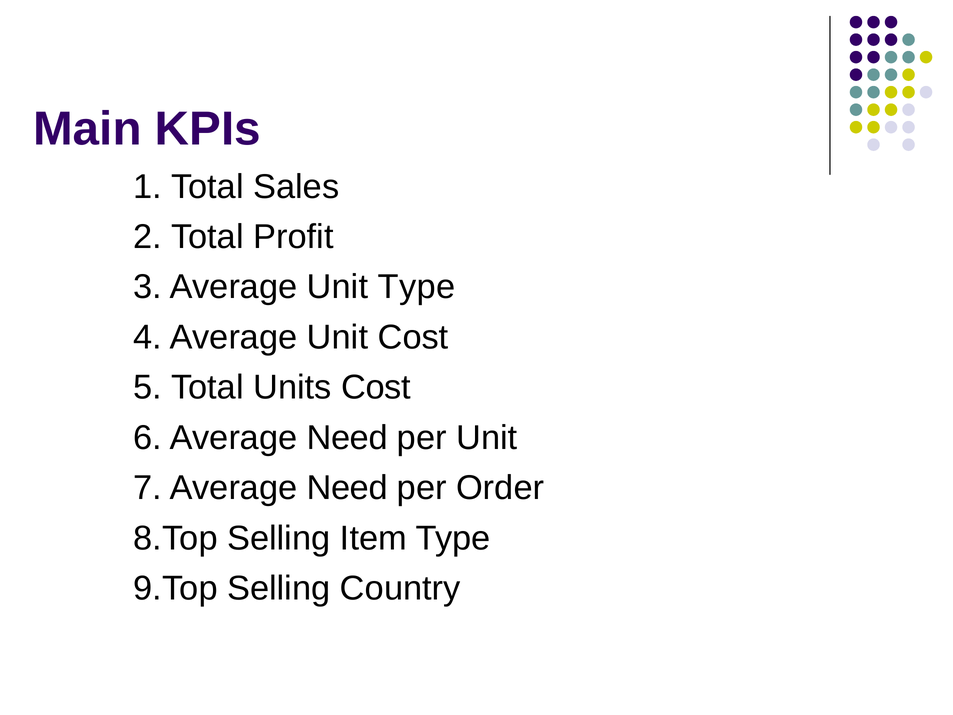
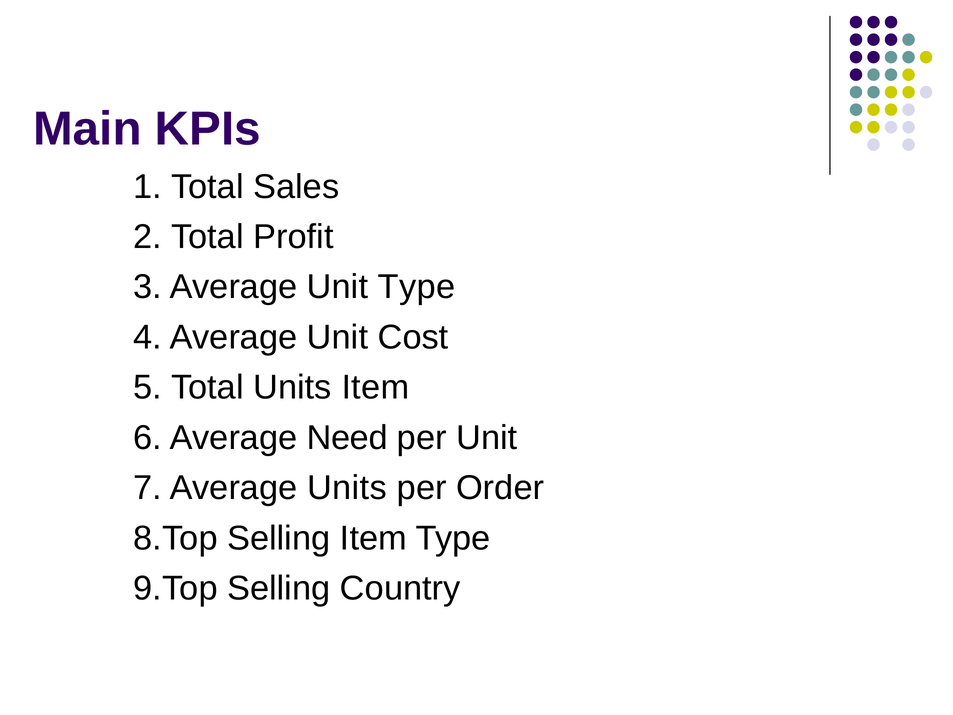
Units Cost: Cost -> Item (376, 387)
7 Average Need: Need -> Units (347, 488)
